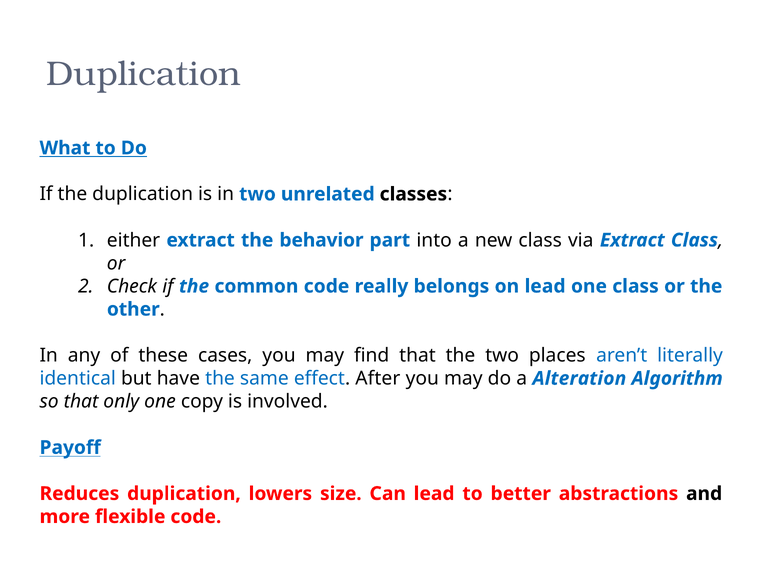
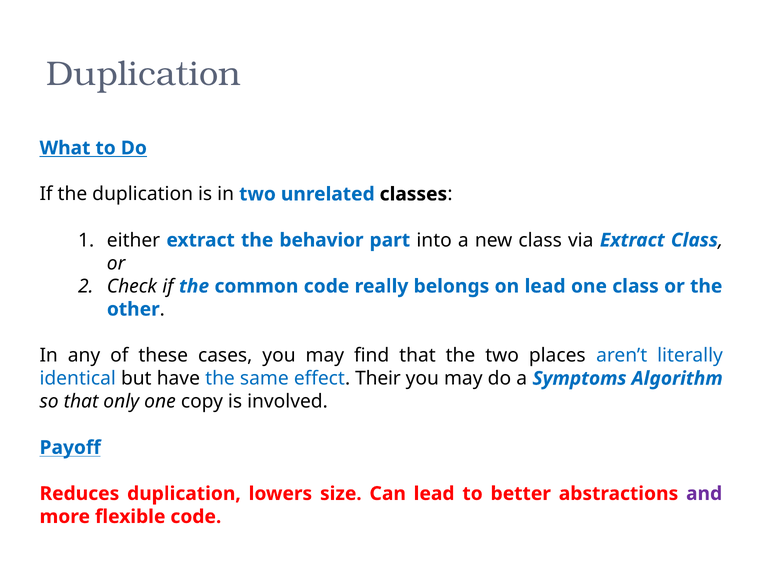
After: After -> Their (378, 379)
Alteration: Alteration -> Symptoms (580, 379)
and colour: black -> purple (704, 494)
